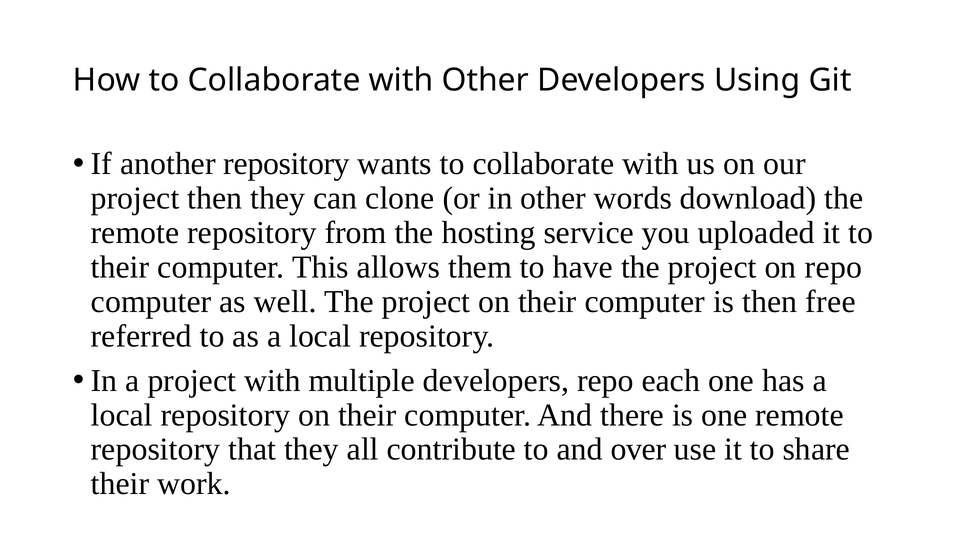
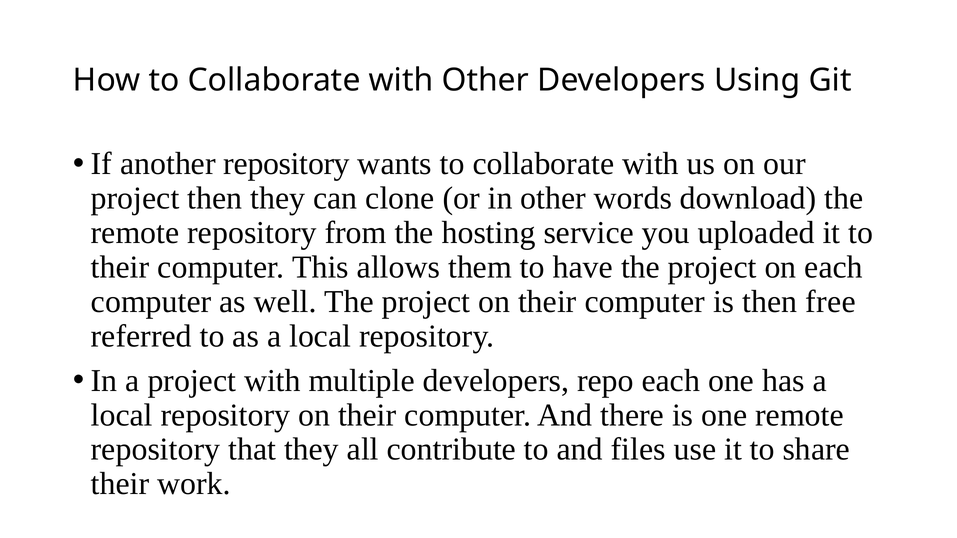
on repo: repo -> each (834, 267)
over: over -> files (638, 450)
